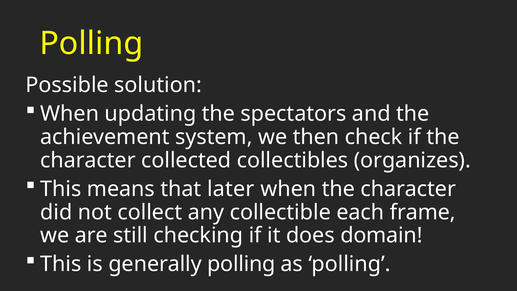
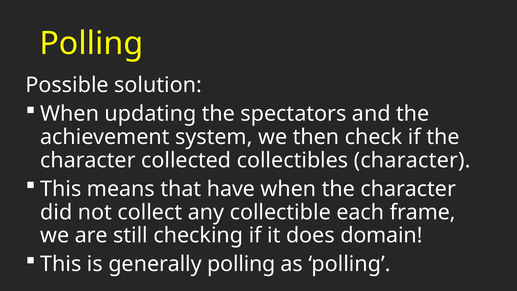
collectibles organizes: organizes -> character (412, 160)
later: later -> have (231, 189)
